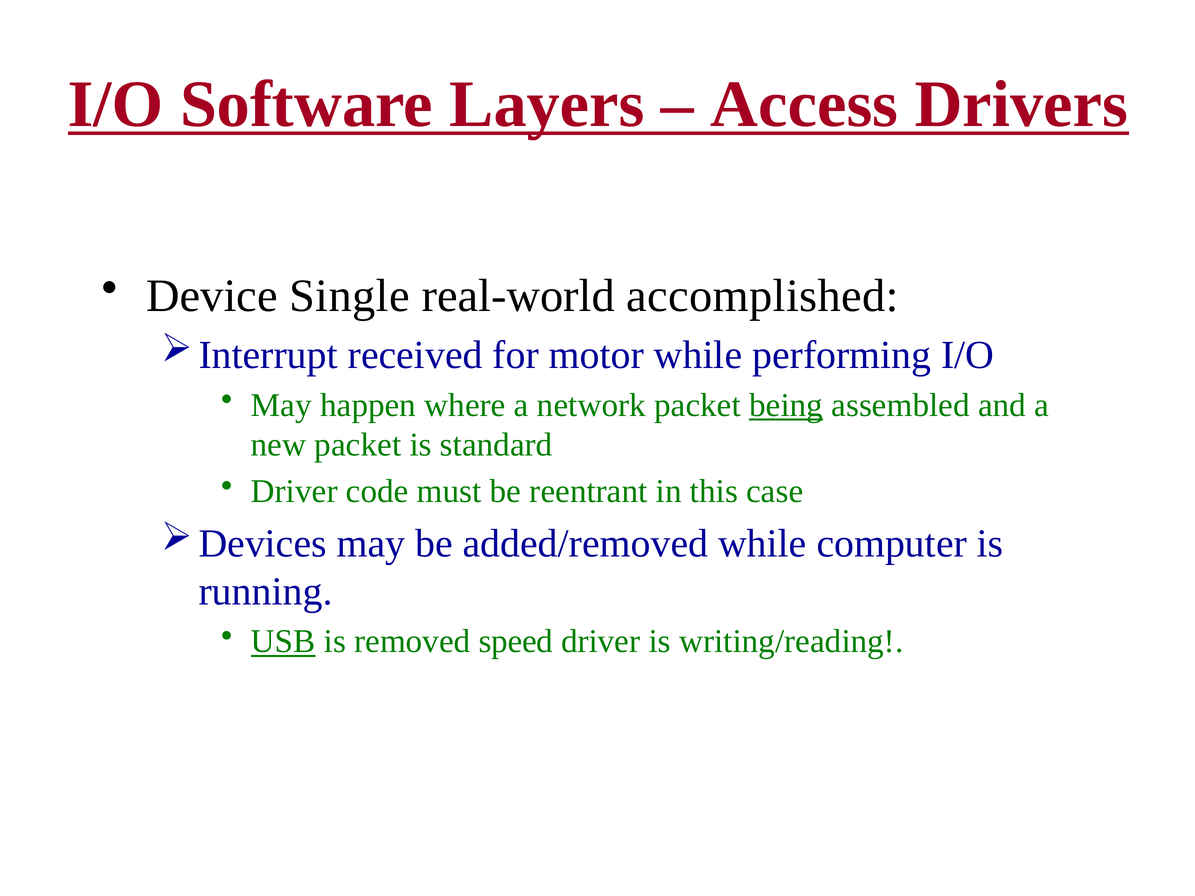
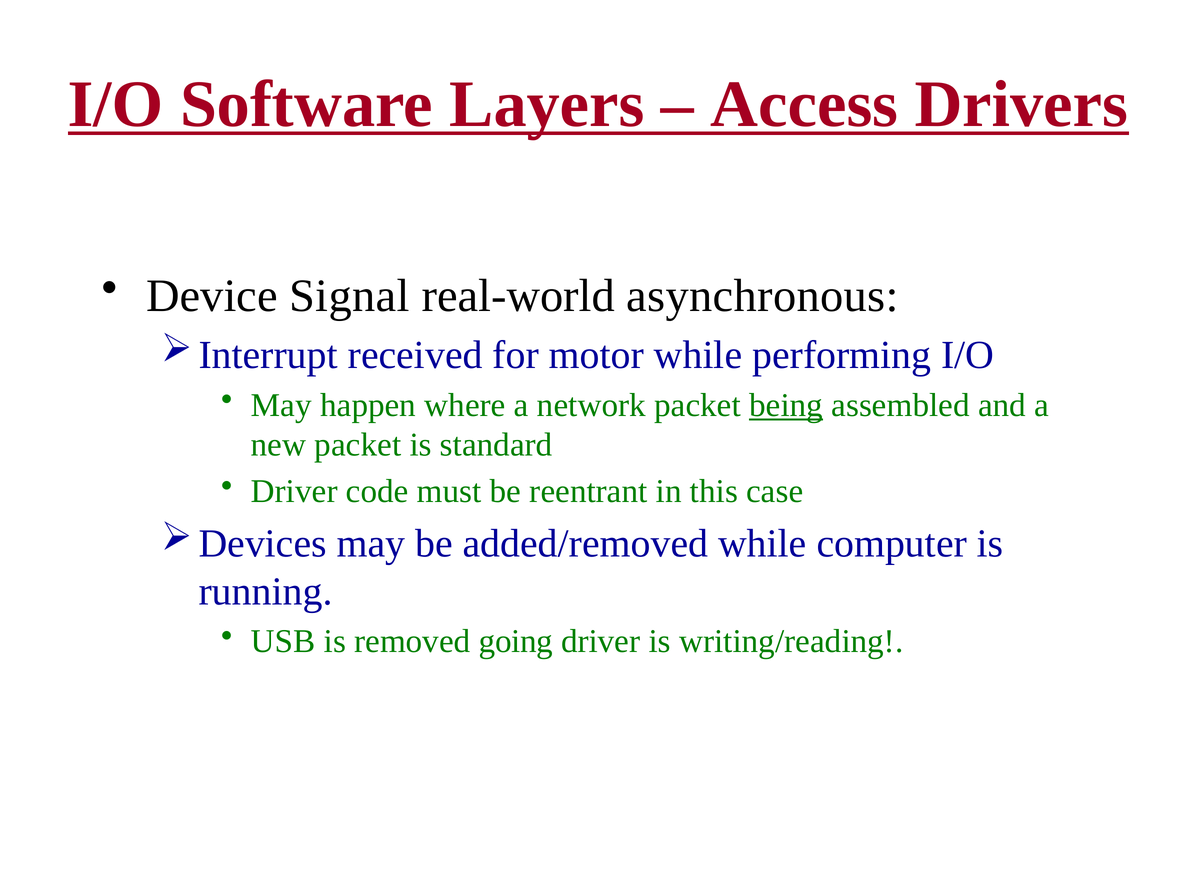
Single: Single -> Signal (349, 296)
accomplished: accomplished -> asynchronous (762, 296)
USB underline: present -> none (283, 642)
speed: speed -> going (516, 642)
